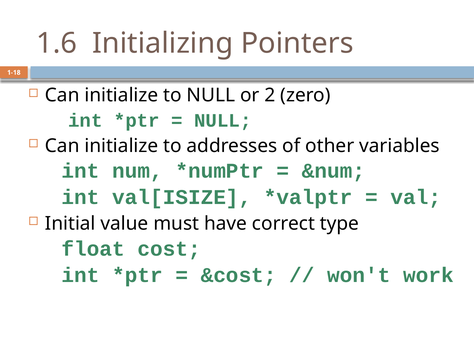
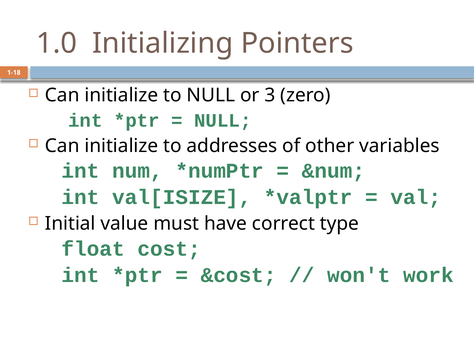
1.6: 1.6 -> 1.0 (57, 43)
2: 2 -> 3 (270, 95)
